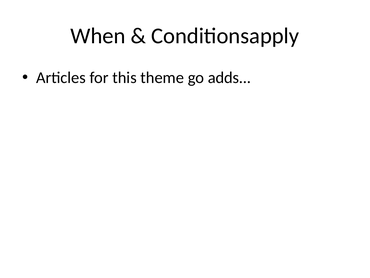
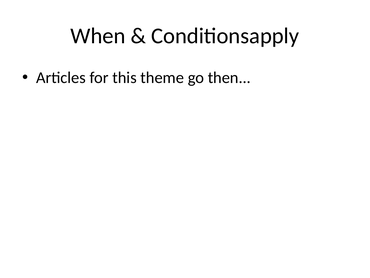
adds: adds -> then (229, 78)
